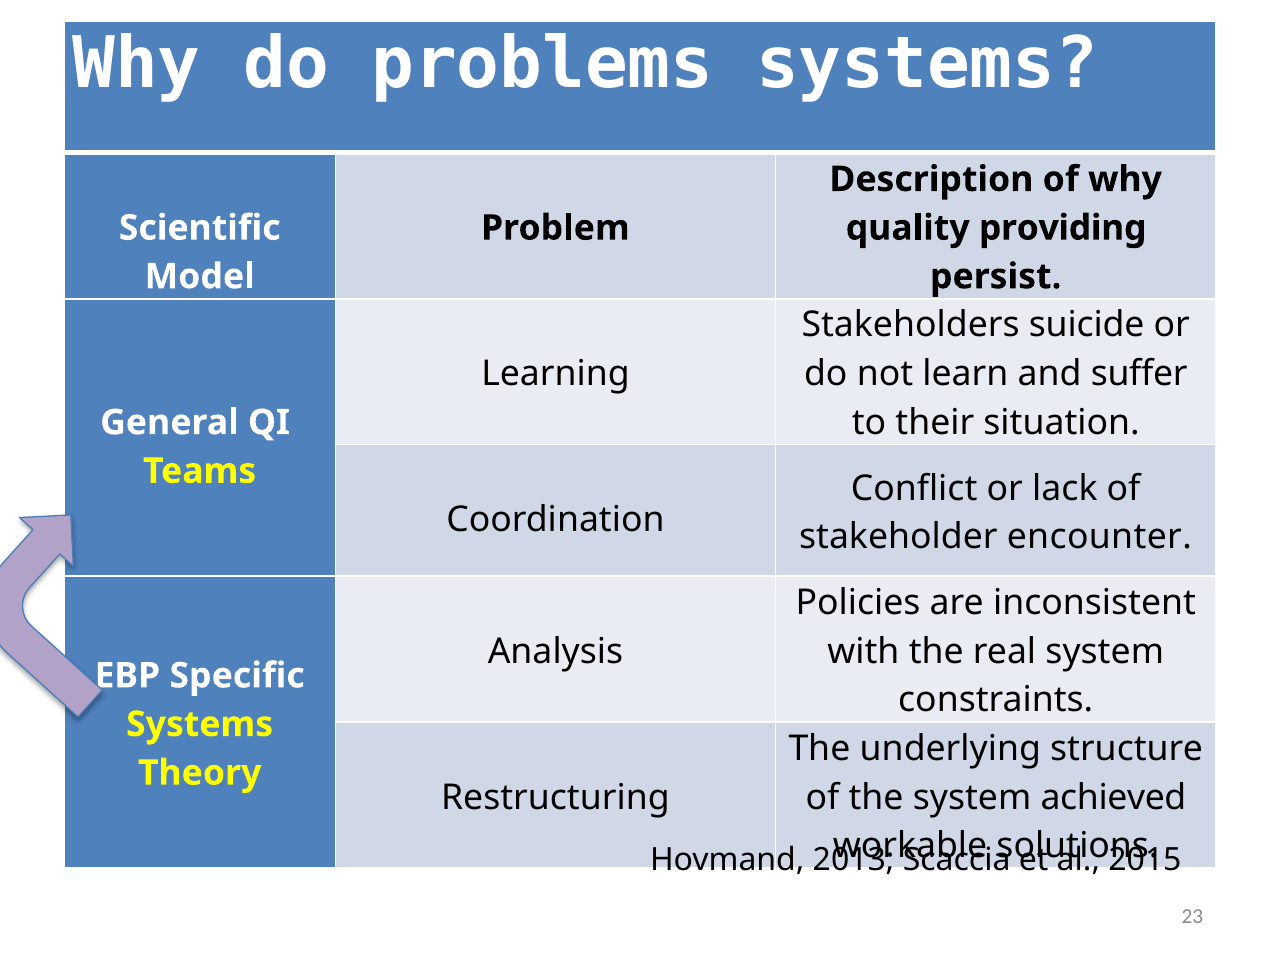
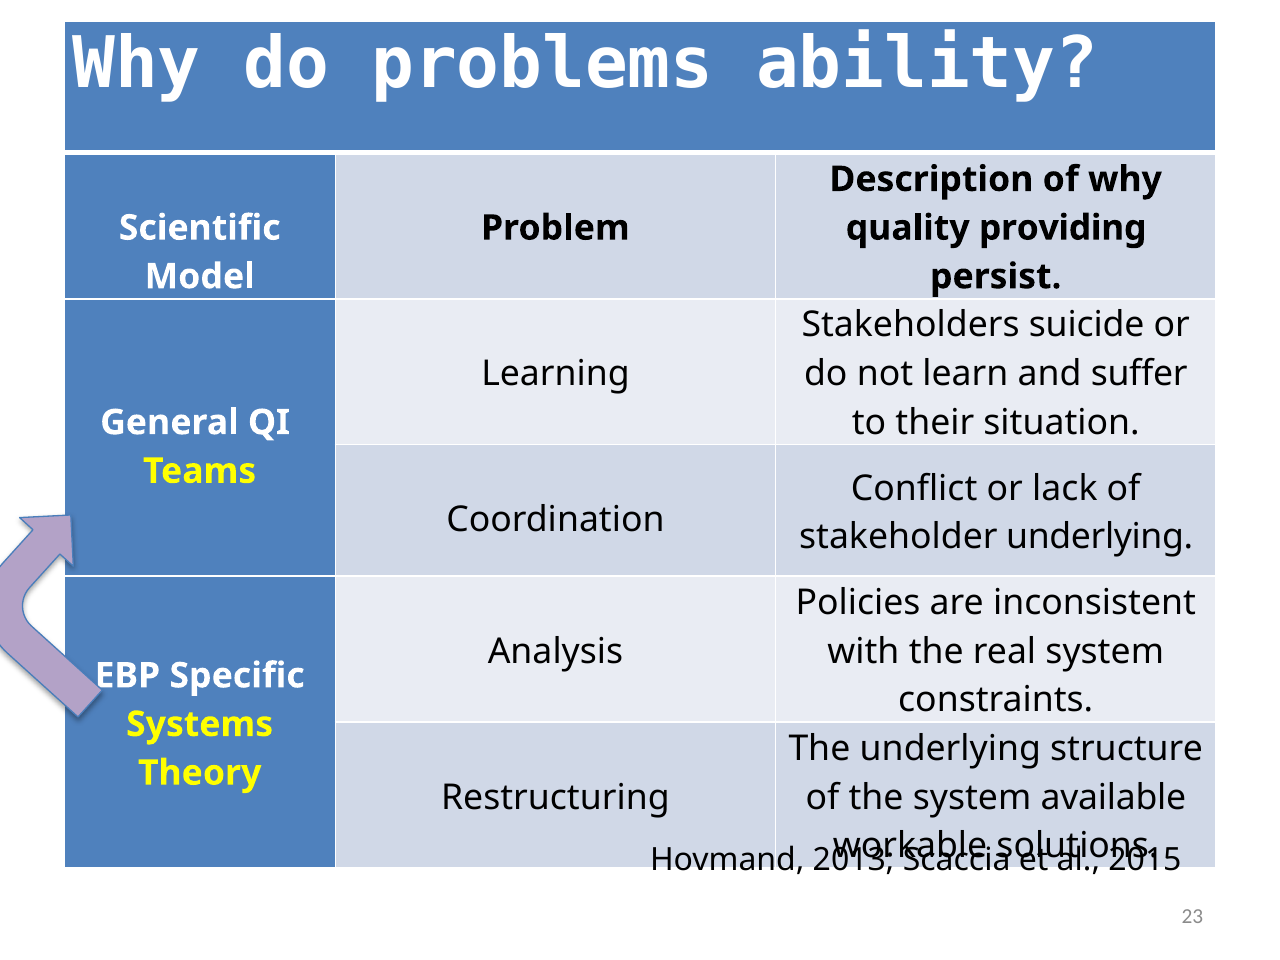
problems systems: systems -> ability (927, 64)
stakeholder encounter: encounter -> underlying (1100, 537)
achieved: achieved -> available (1113, 797)
